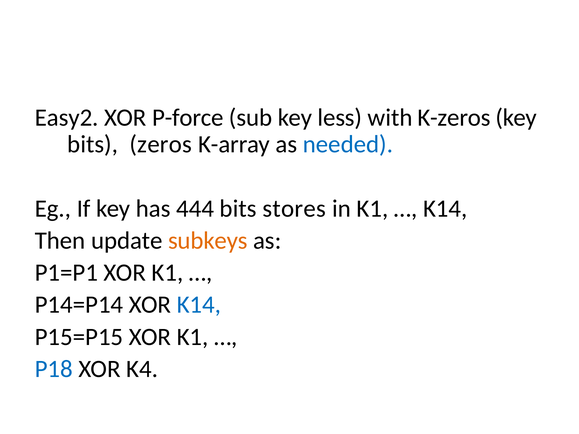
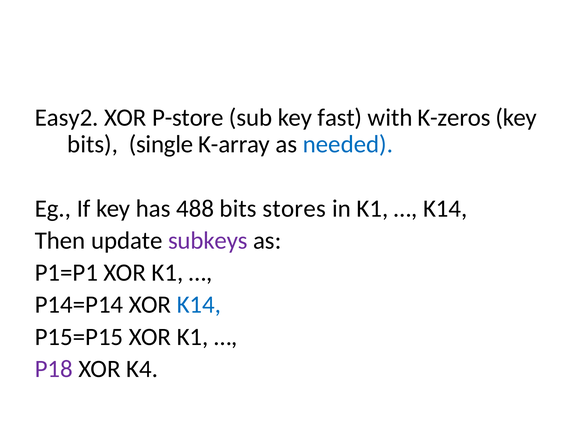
P-force: P-force -> P-store (188, 118)
less: less -> fast (340, 118)
zeros: zeros -> single (161, 144)
444: 444 -> 488 (195, 209)
subkeys colour: orange -> purple (208, 241)
P18 colour: blue -> purple (54, 369)
